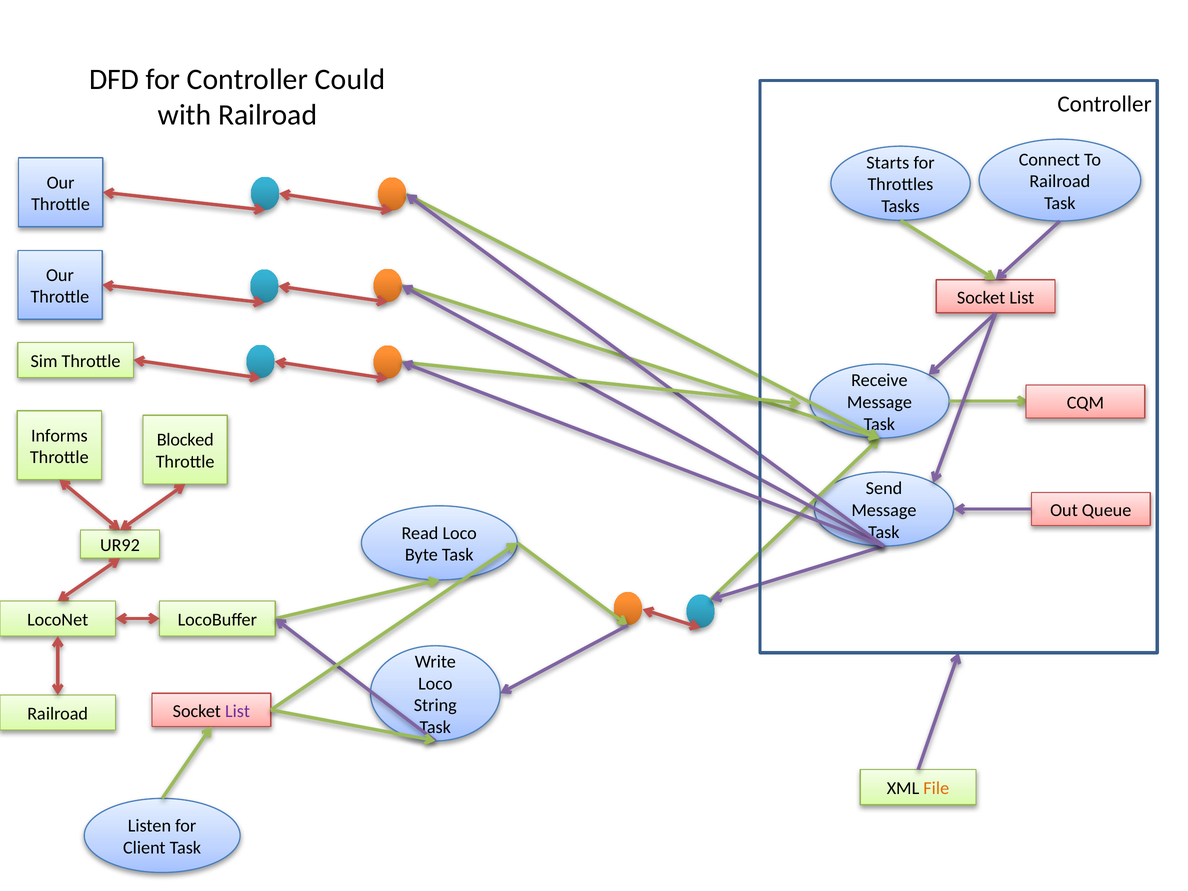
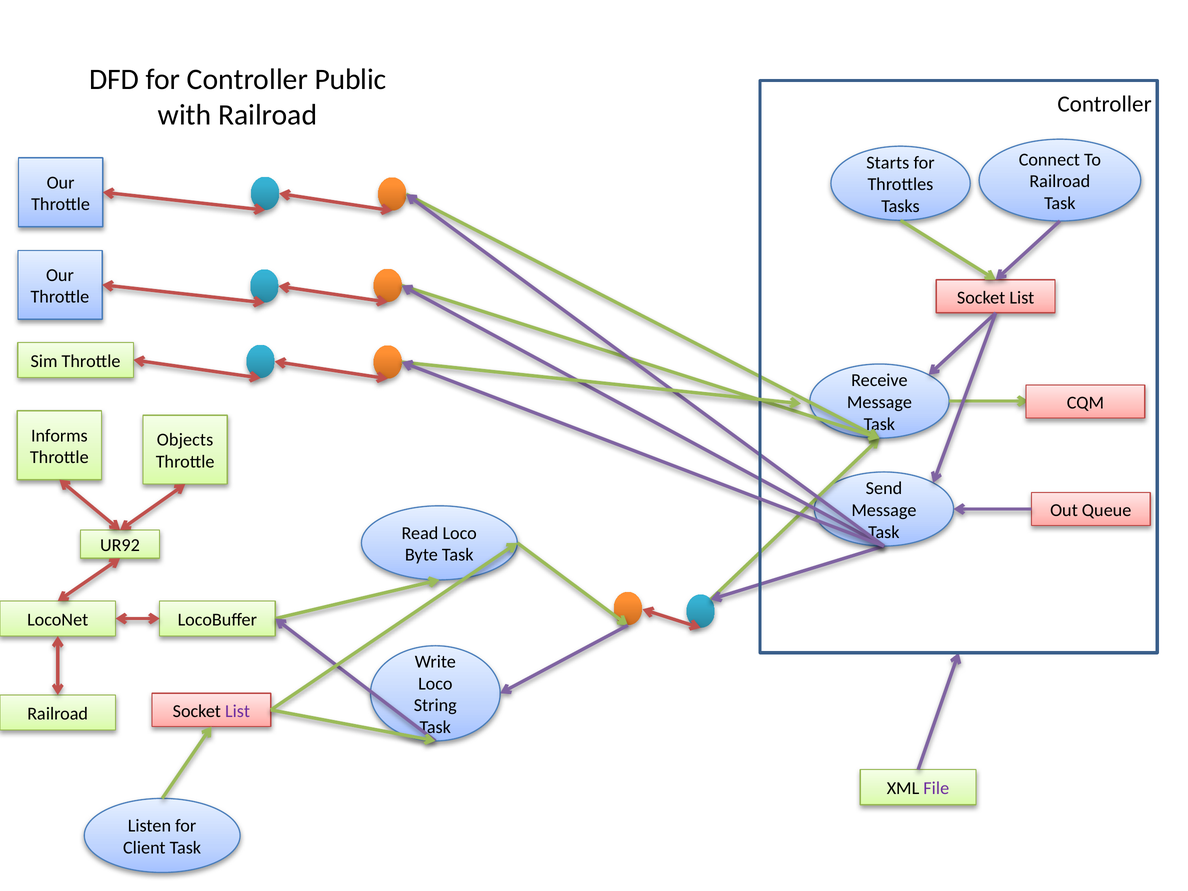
Could: Could -> Public (350, 79)
Blocked: Blocked -> Objects (185, 440)
File colour: orange -> purple (936, 788)
